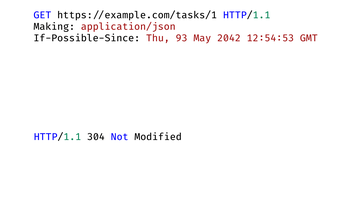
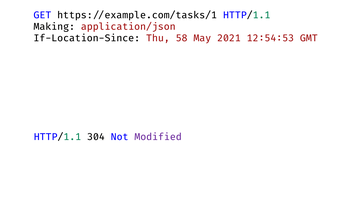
If-Possible-Since: If-Possible-Since -> If-Location-Since (87, 38)
93: 93 -> 58 (182, 38)
2042: 2042 -> 2021 (229, 38)
Modified colour: black -> purple (158, 137)
